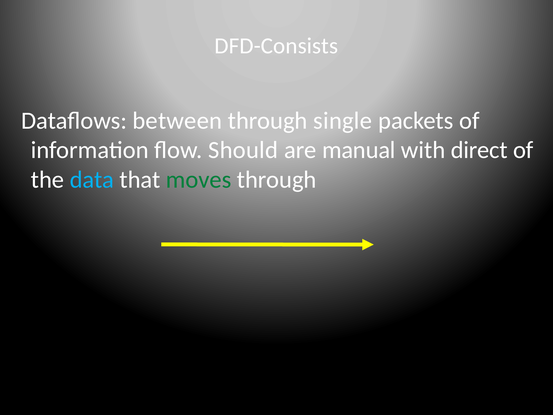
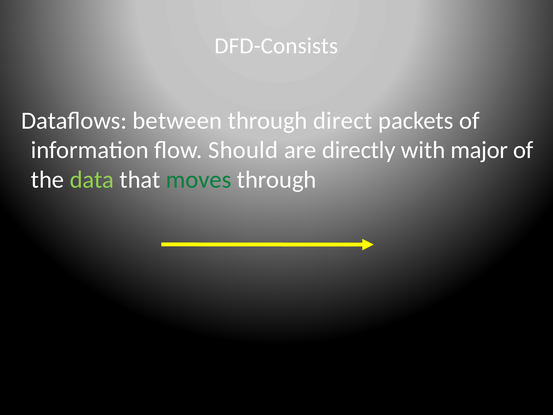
single: single -> direct (343, 121)
manual: manual -> directly (359, 150)
direct: direct -> major (479, 150)
data colour: light blue -> light green (92, 180)
